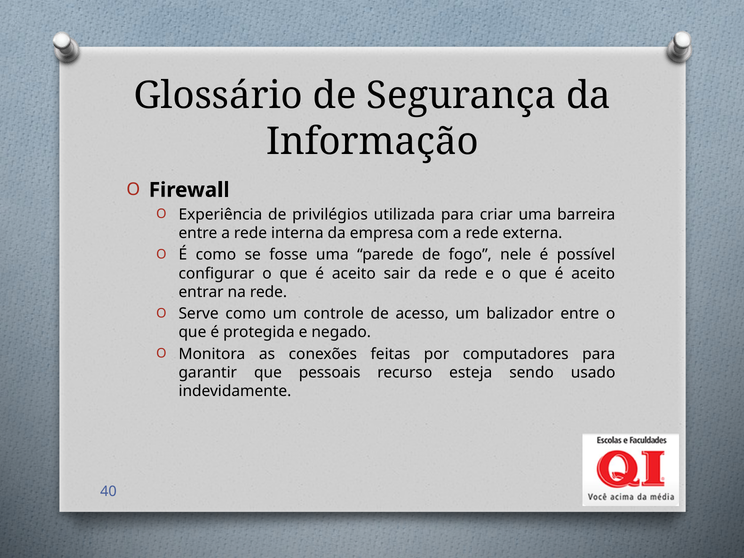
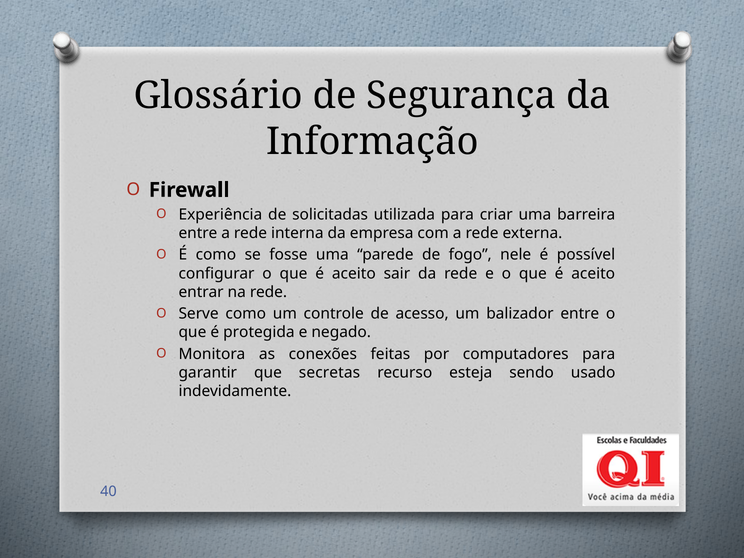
privilégios: privilégios -> solicitadas (330, 214)
pessoais: pessoais -> secretas (330, 373)
